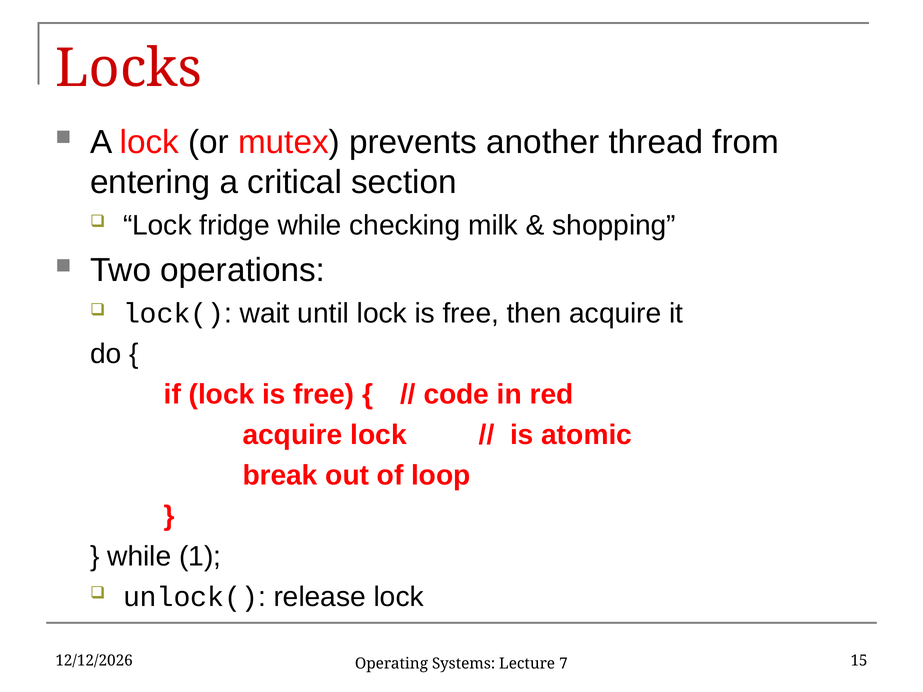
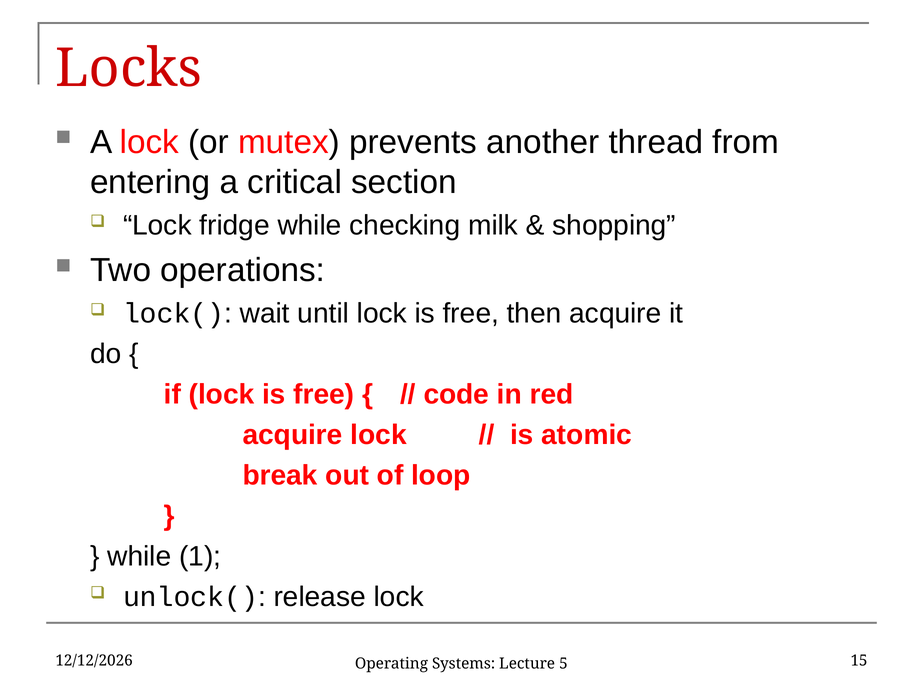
7: 7 -> 5 (563, 664)
